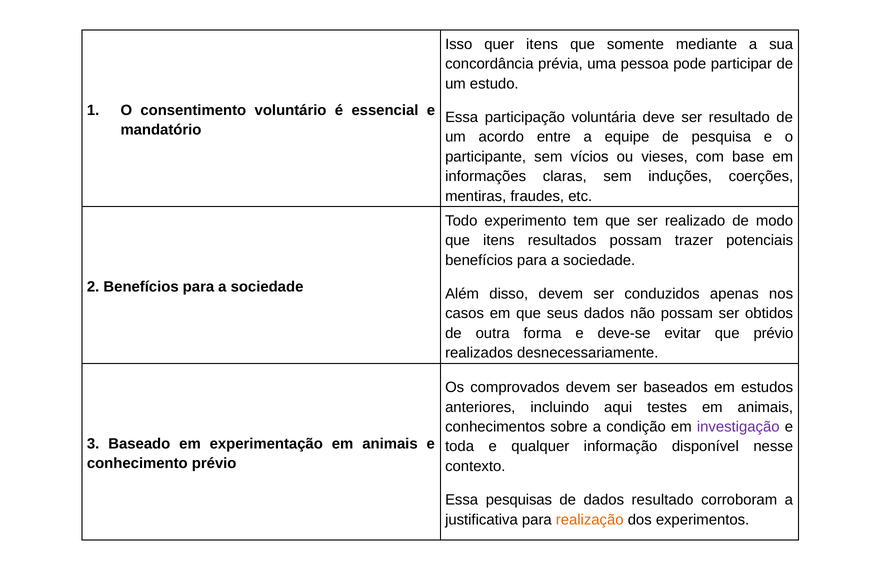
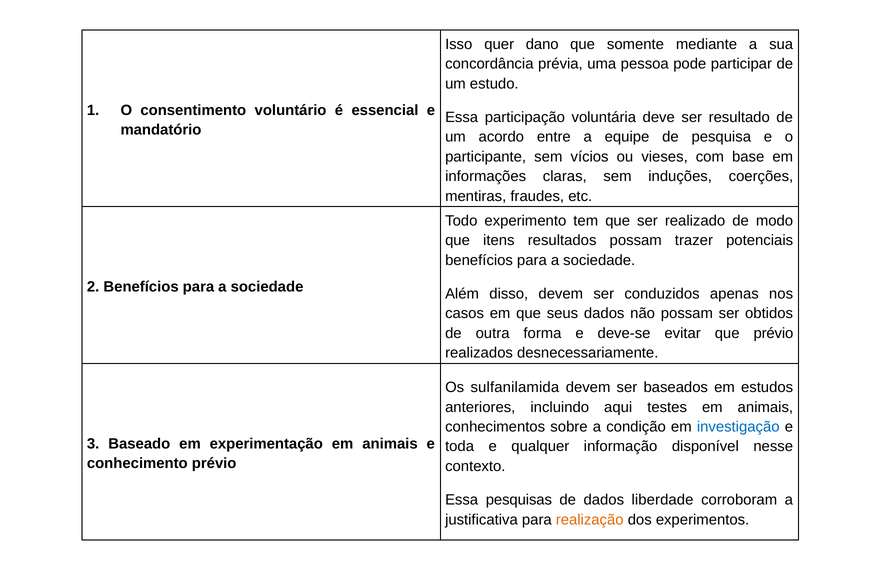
quer itens: itens -> dano (542, 44)
comprovados: comprovados -> sulfanilamida (515, 387)
investigação colour: purple -> blue (738, 427)
dados resultado: resultado -> liberdade (663, 500)
